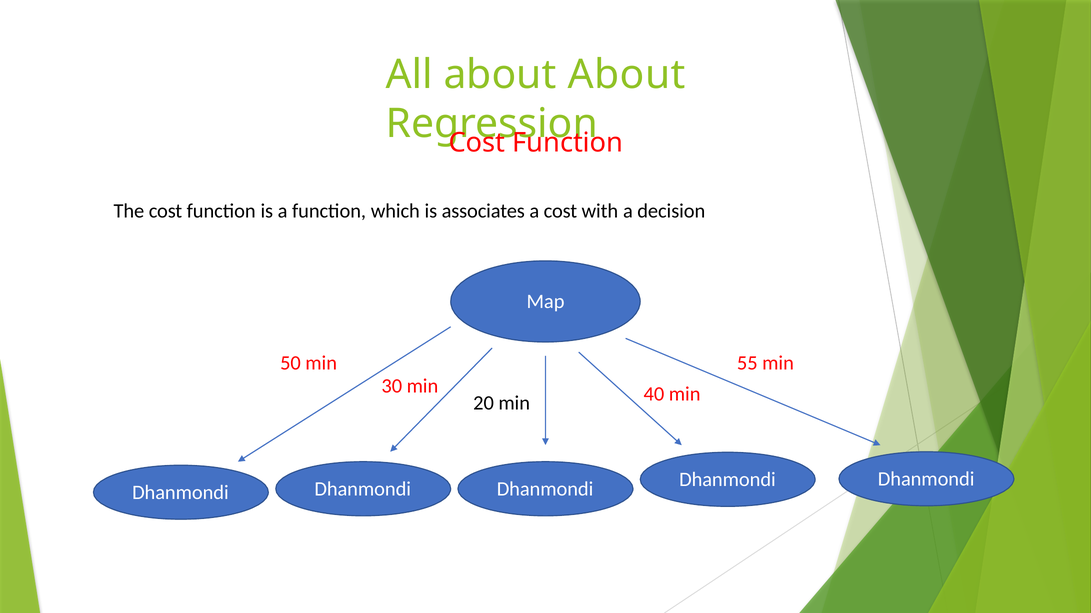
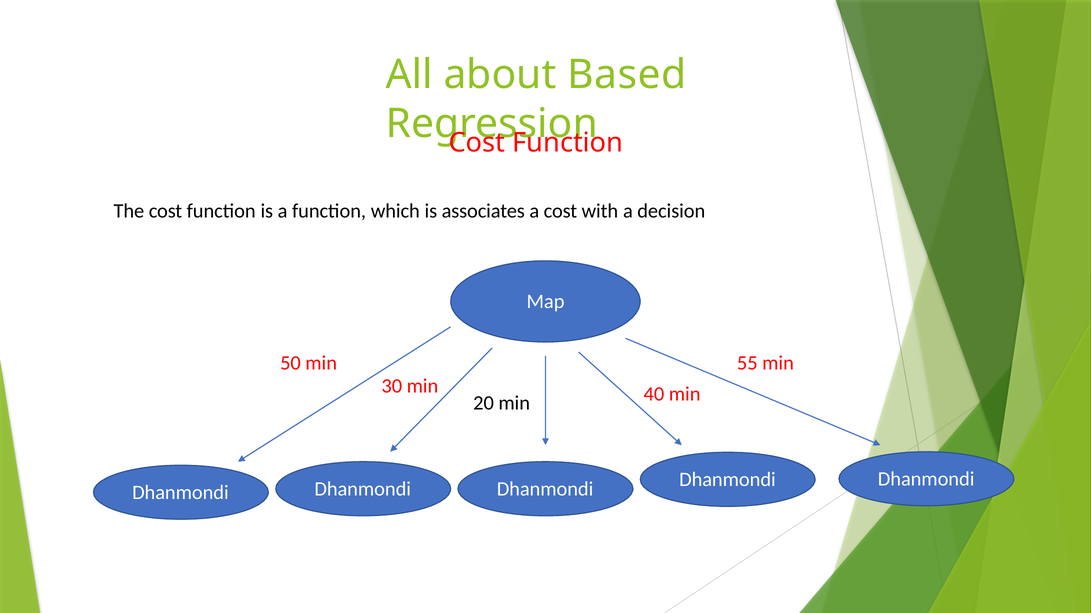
about About: About -> Based (627, 75)
